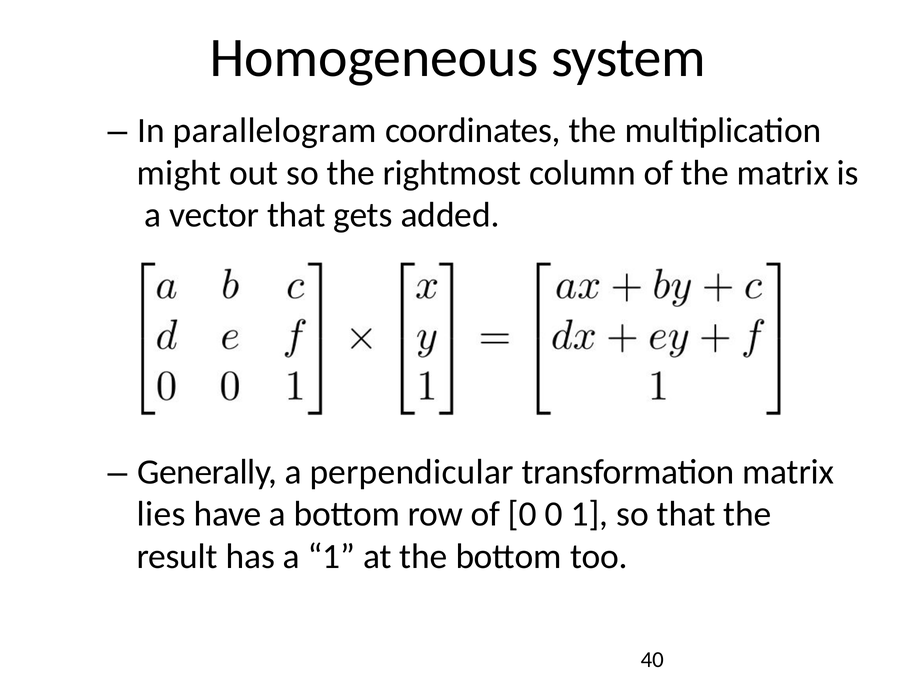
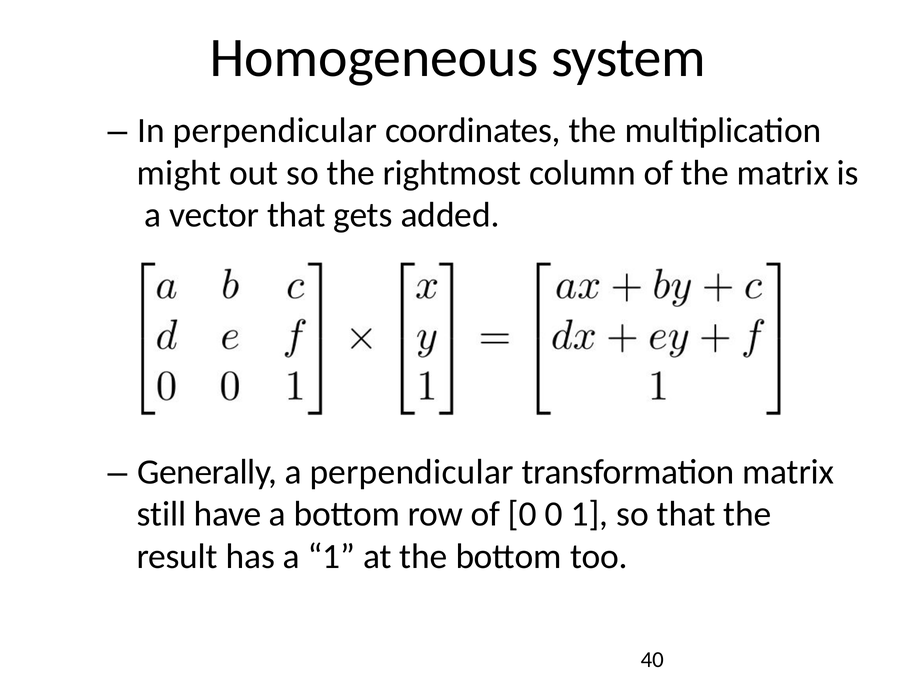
In parallelogram: parallelogram -> perpendicular (275, 131)
lies: lies -> still (161, 514)
